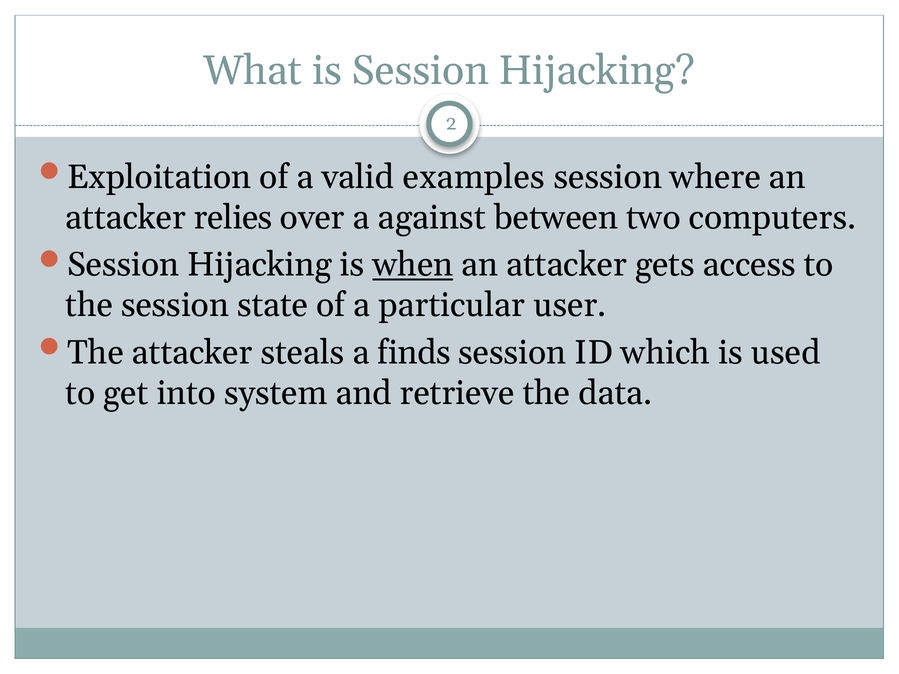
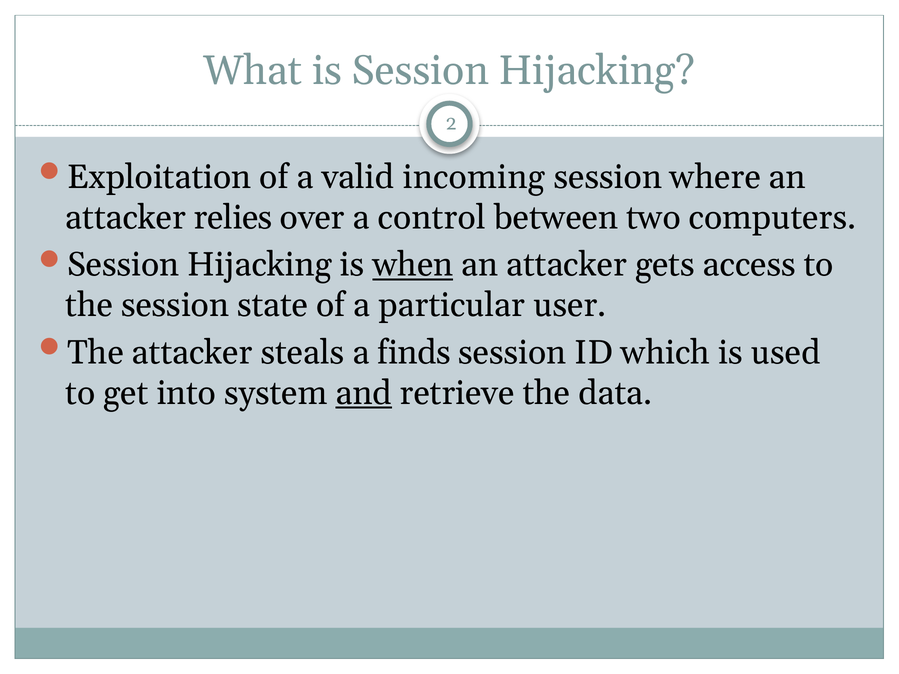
examples: examples -> incoming (474, 177)
against: against -> control (432, 218)
and underline: none -> present (364, 393)
